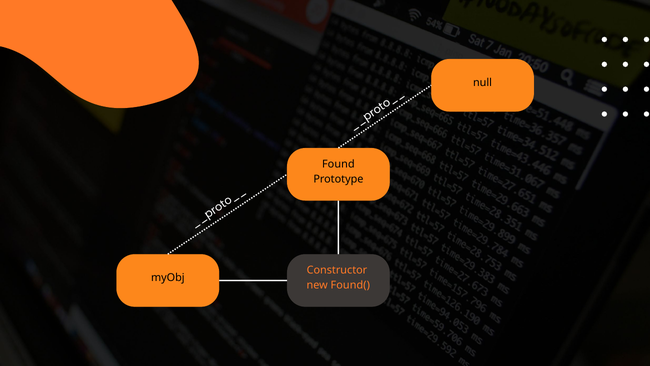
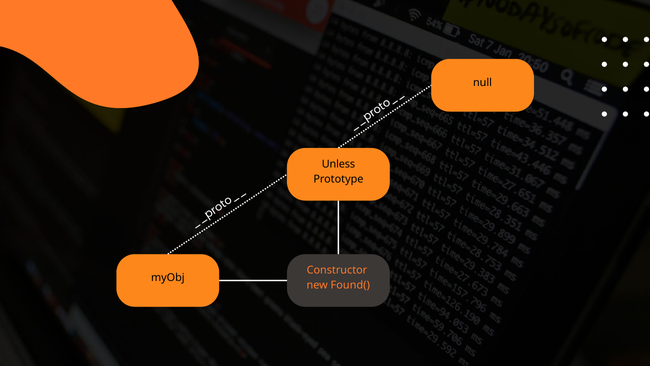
Found: Found -> Unless (338, 164)
